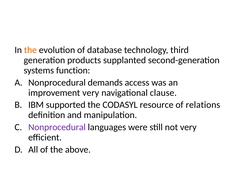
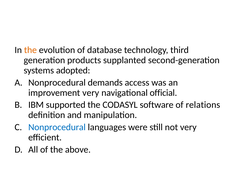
function: function -> adopted (73, 70)
clause: clause -> official (163, 93)
resource: resource -> software (157, 105)
Nonprocedural colour: purple -> blue (57, 127)
